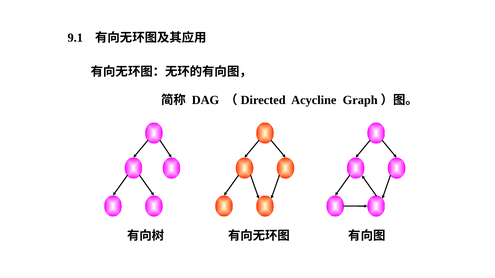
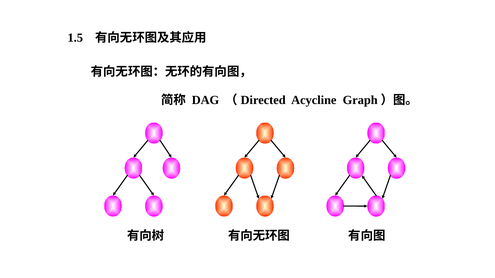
9.1: 9.1 -> 1.5 (75, 38)
